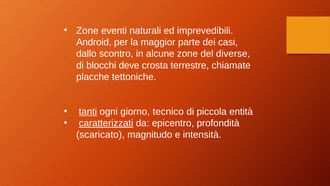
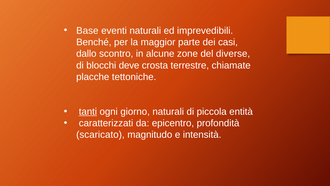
Zone: Zone -> Base (87, 31)
Android: Android -> Benché (94, 42)
giorno tecnico: tecnico -> naturali (168, 111)
caratterizzati underline: present -> none (106, 123)
